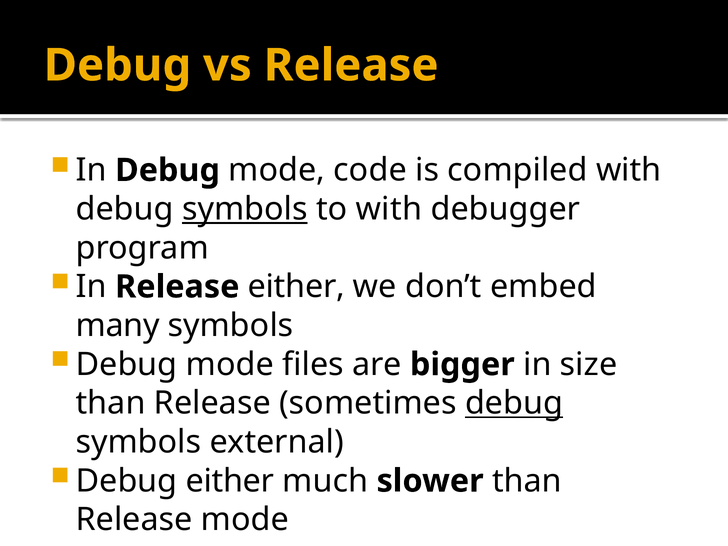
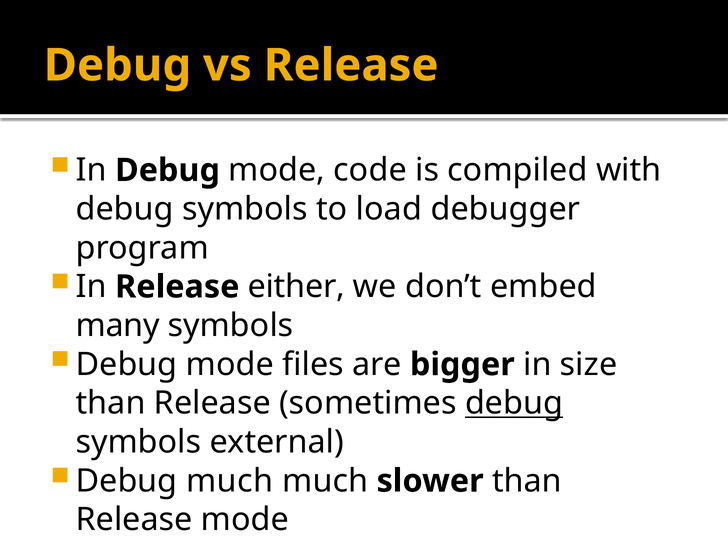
symbols underline: present -> none (245, 209)
to with: with -> load (389, 209)
Debug either: either -> much (230, 481)
